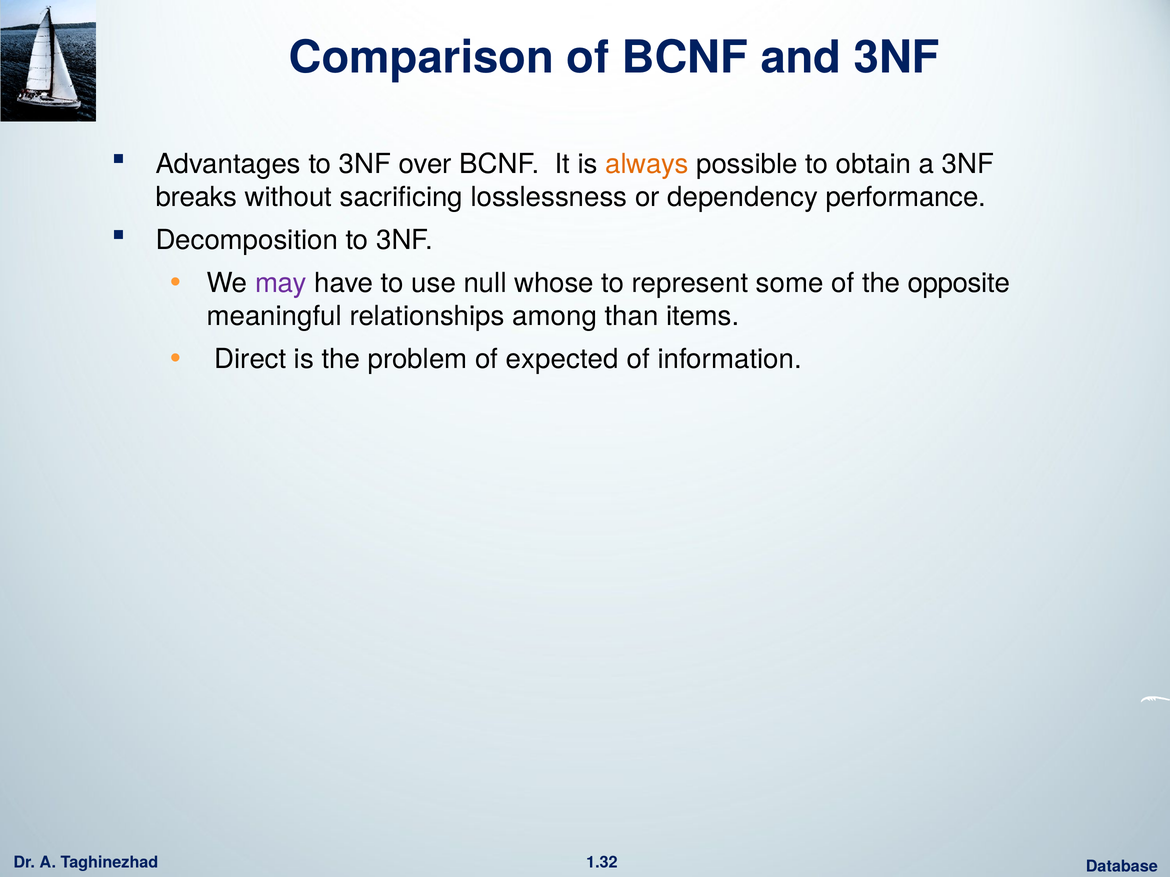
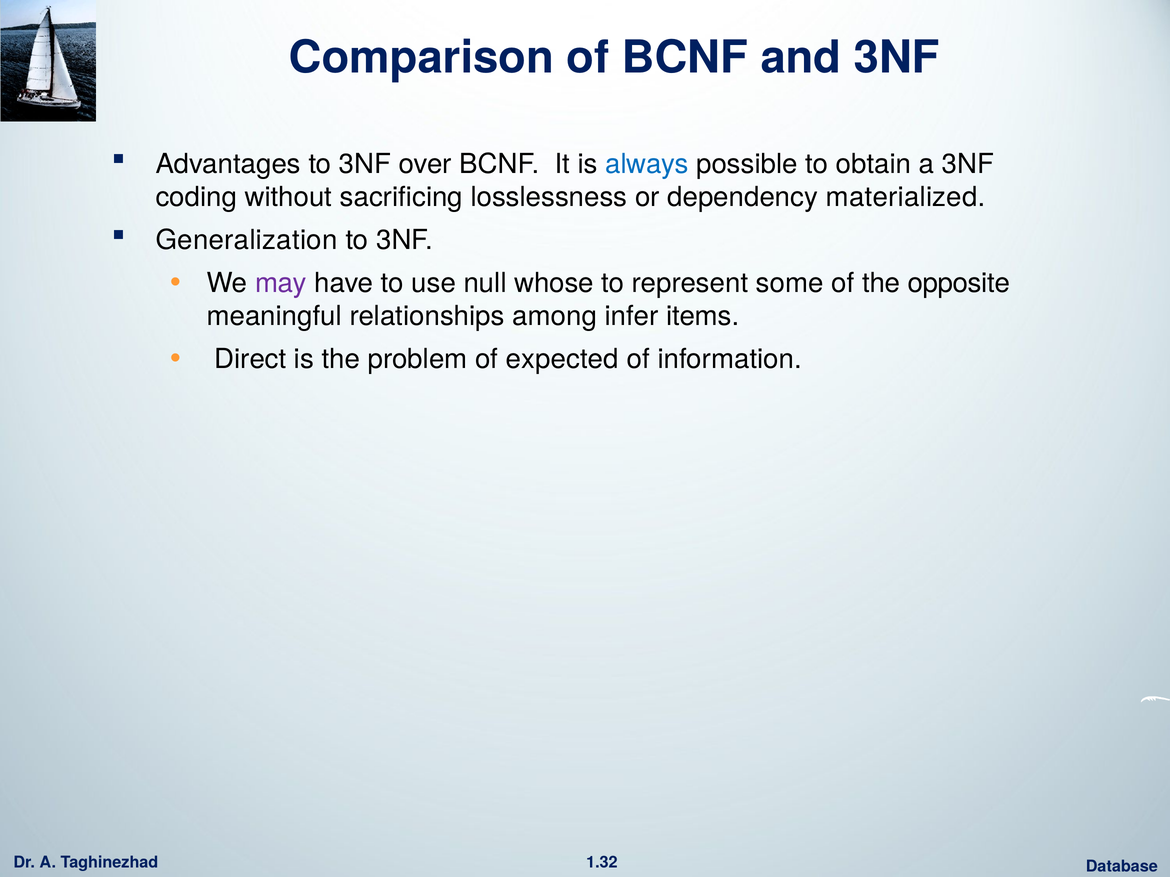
always colour: orange -> blue (647, 164)
breaks: breaks -> coding (196, 197)
performance: performance -> materialized (906, 197)
Decomposition: Decomposition -> Generalization (247, 240)
than: than -> infer (632, 316)
